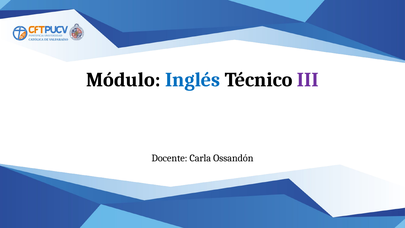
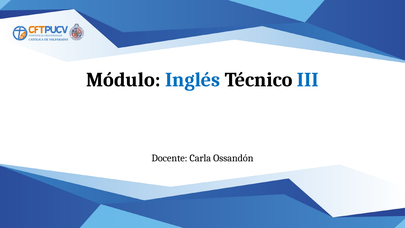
III colour: purple -> blue (308, 80)
